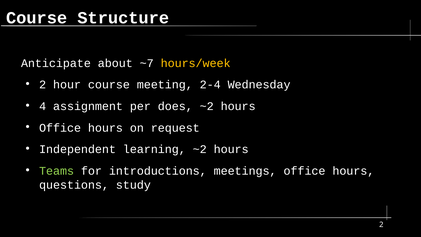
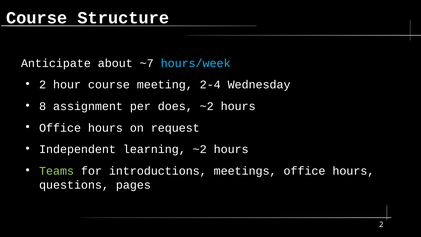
hours/week colour: yellow -> light blue (196, 63)
4: 4 -> 8 (43, 106)
study: study -> pages (133, 185)
